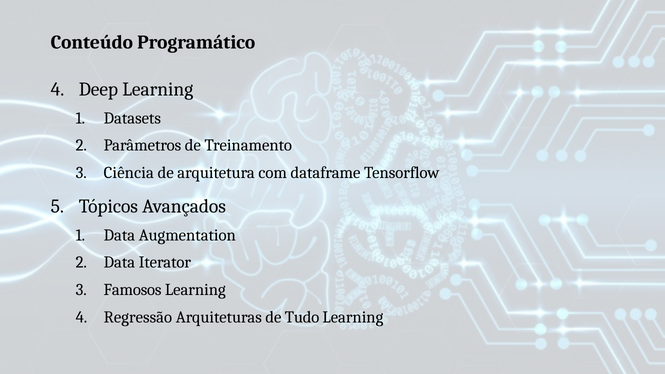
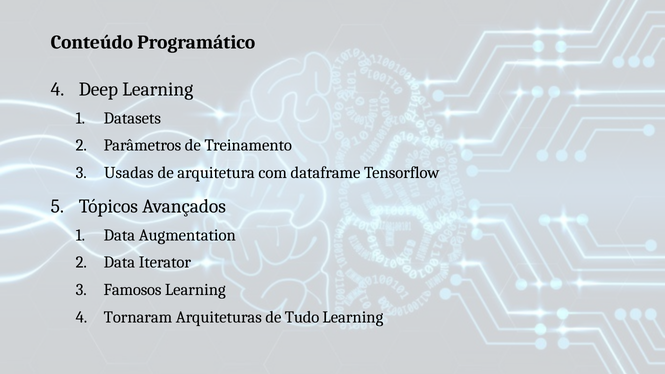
Ciência: Ciência -> Usadas (129, 173)
Regressão: Regressão -> Tornaram (138, 317)
